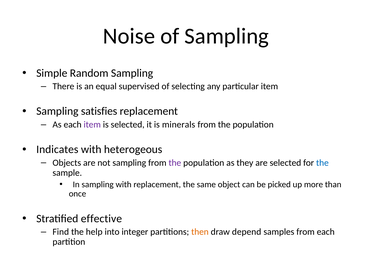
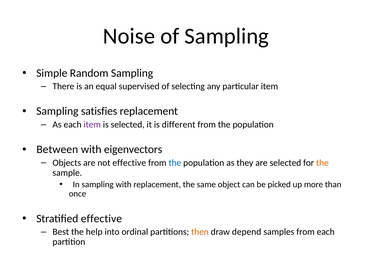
minerals: minerals -> different (179, 124)
Indicates: Indicates -> Between (57, 149)
heterogeous: heterogeous -> eigenvectors (133, 149)
not sampling: sampling -> effective (129, 163)
the colour: purple -> blue (175, 163)
the colour: blue -> orange (322, 163)
Find: Find -> Best (61, 232)
integer: integer -> ordinal (135, 232)
